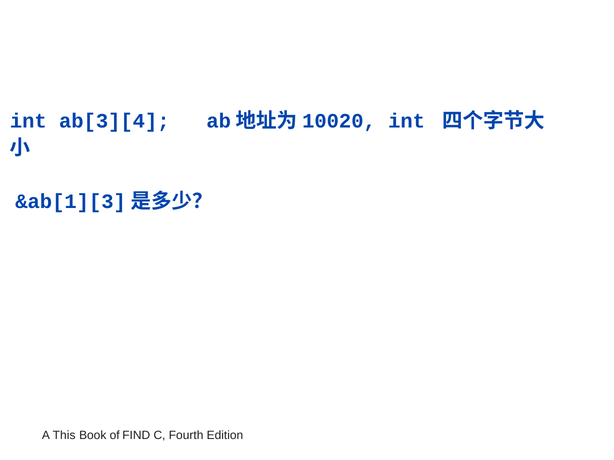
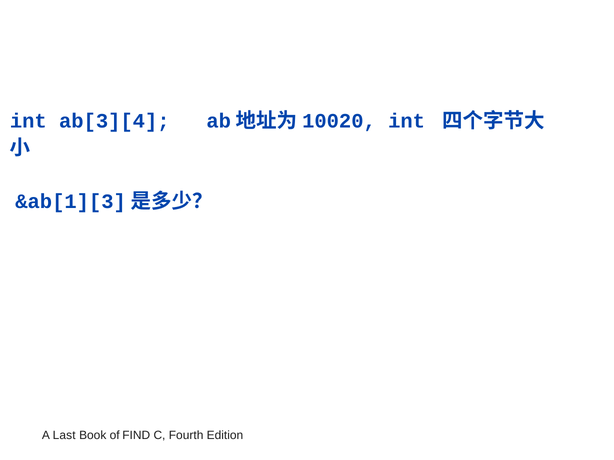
This: This -> Last (64, 436)
